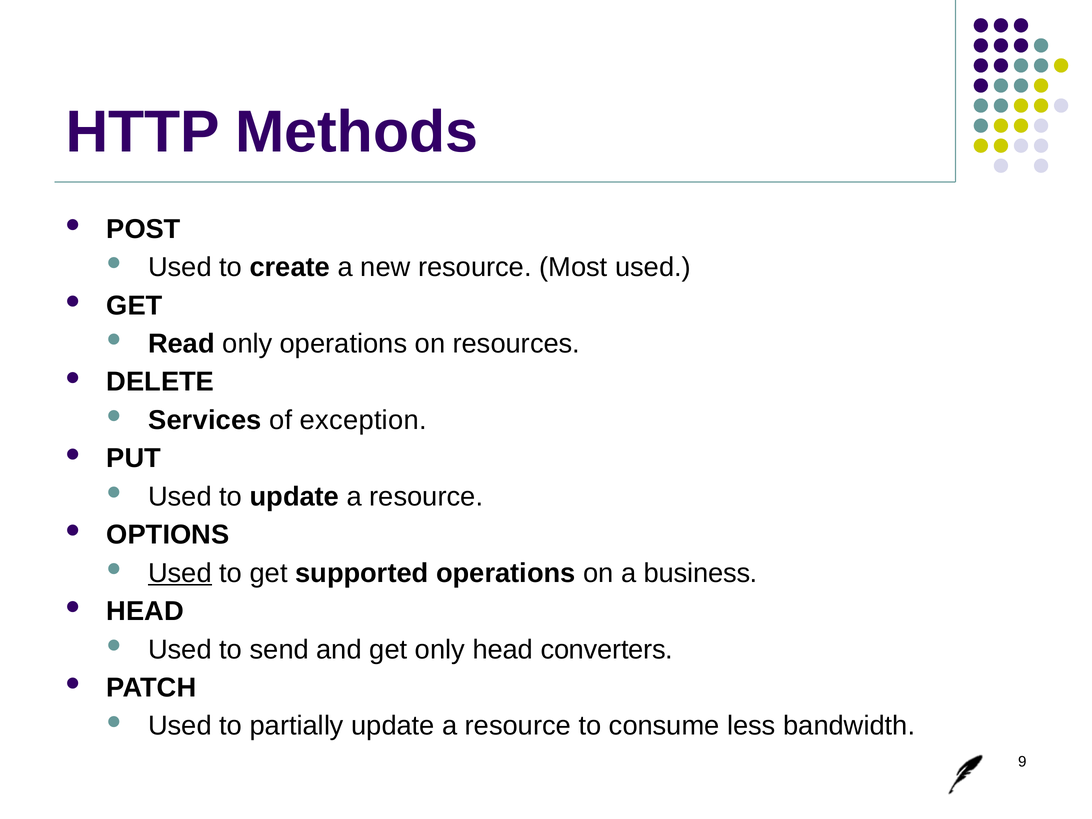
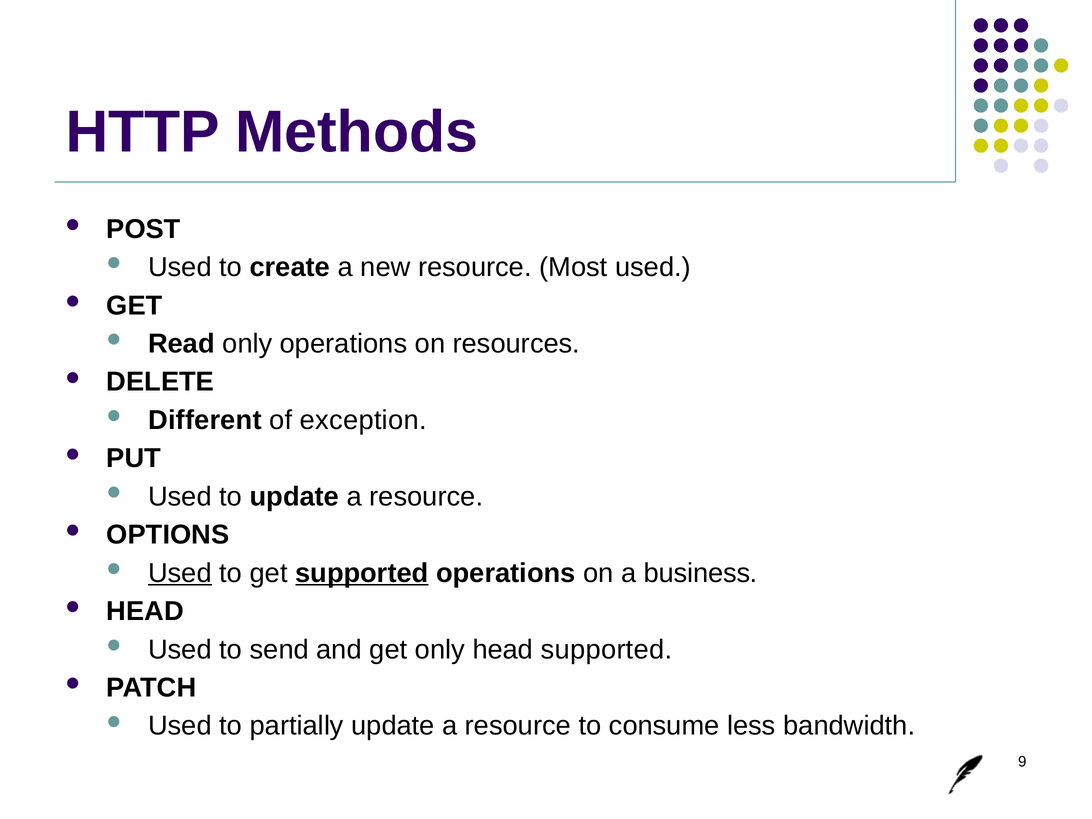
Services: Services -> Different (205, 420)
supported underline: none -> present (362, 573)
head converters: converters -> supported (607, 650)
